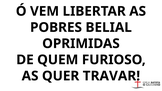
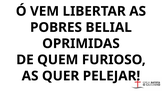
TRAVAR: TRAVAR -> PELEJAR (111, 76)
